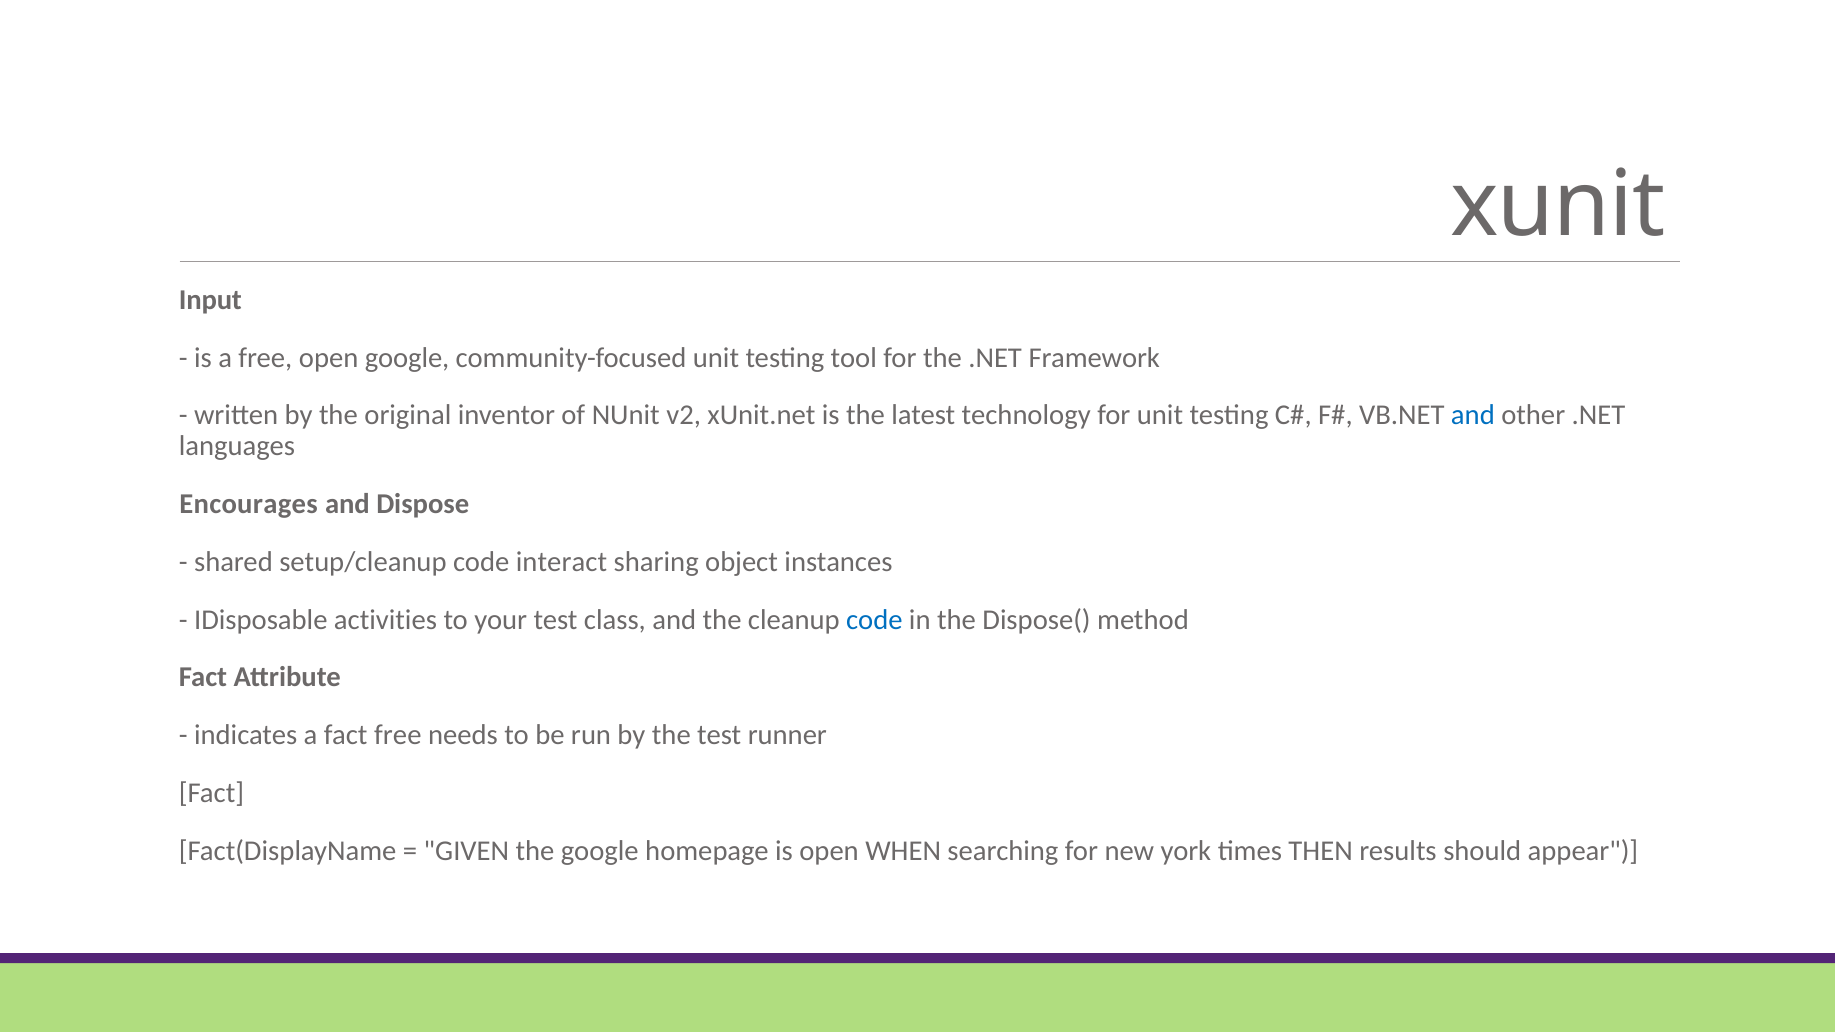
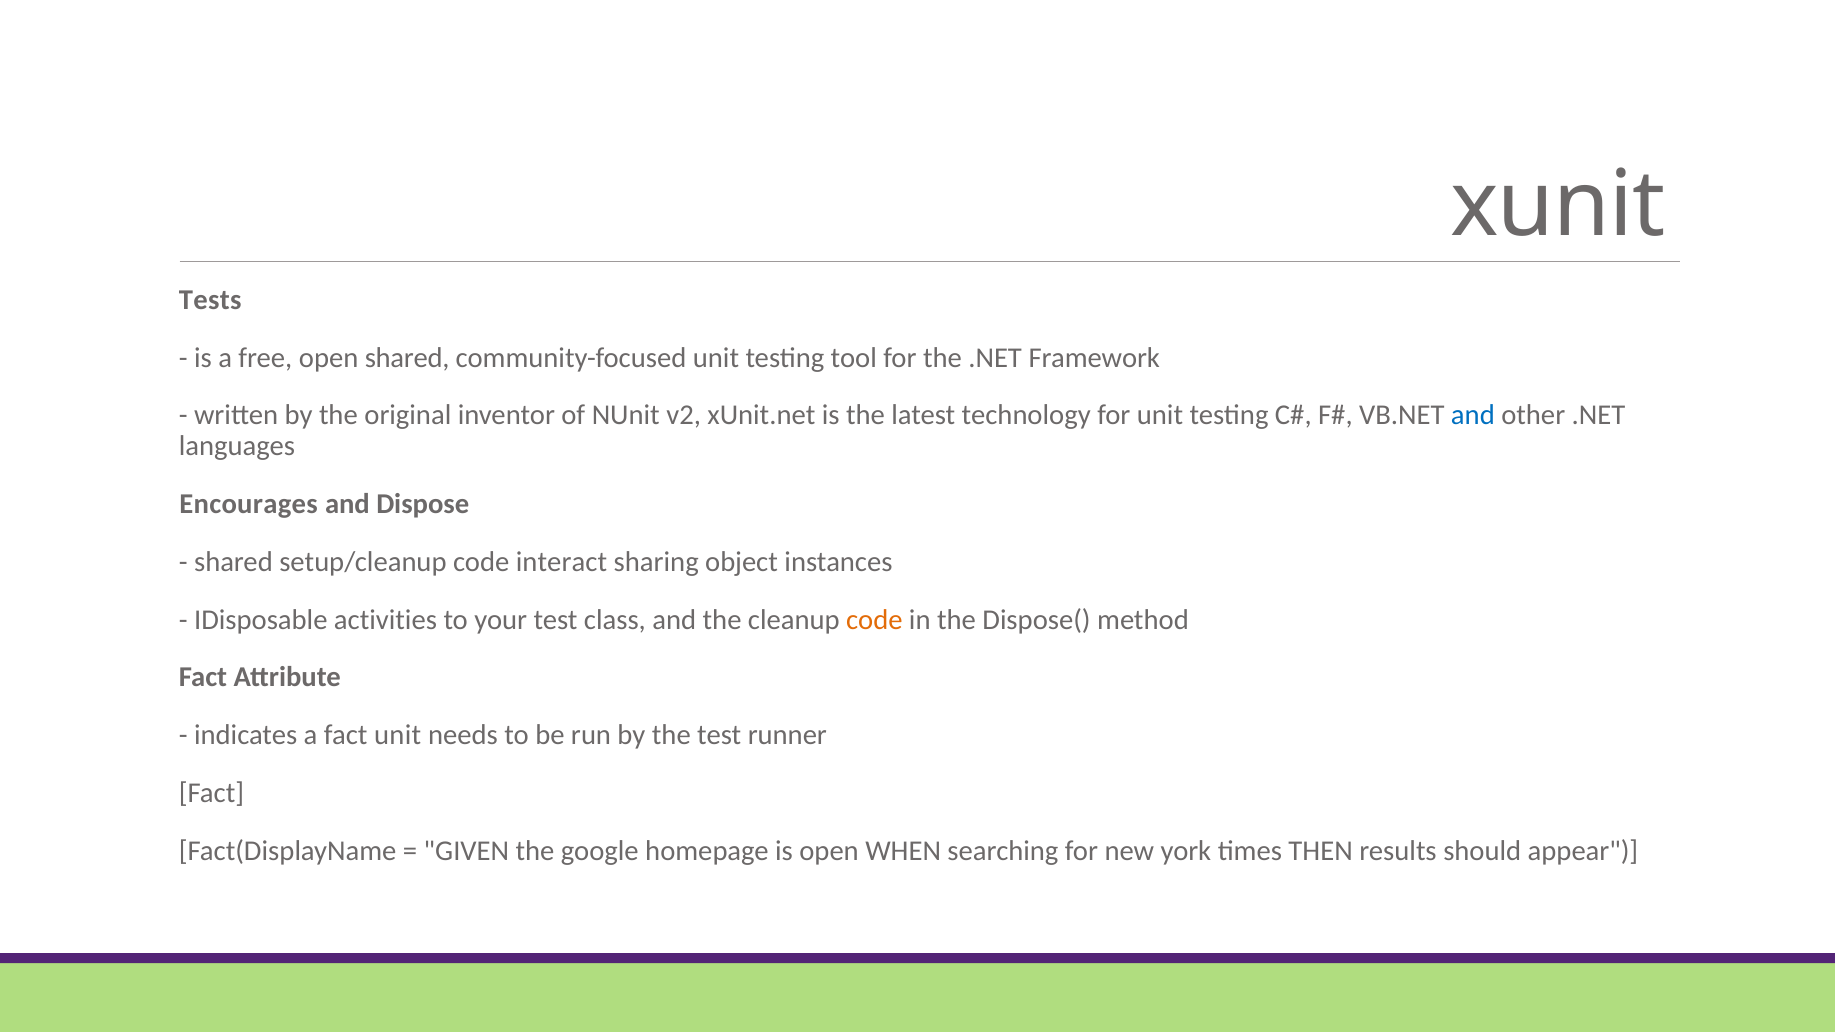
Input: Input -> Tests (210, 300)
open google: google -> shared (407, 358)
code colour: blue -> orange (874, 620)
fact free: free -> unit (398, 735)
